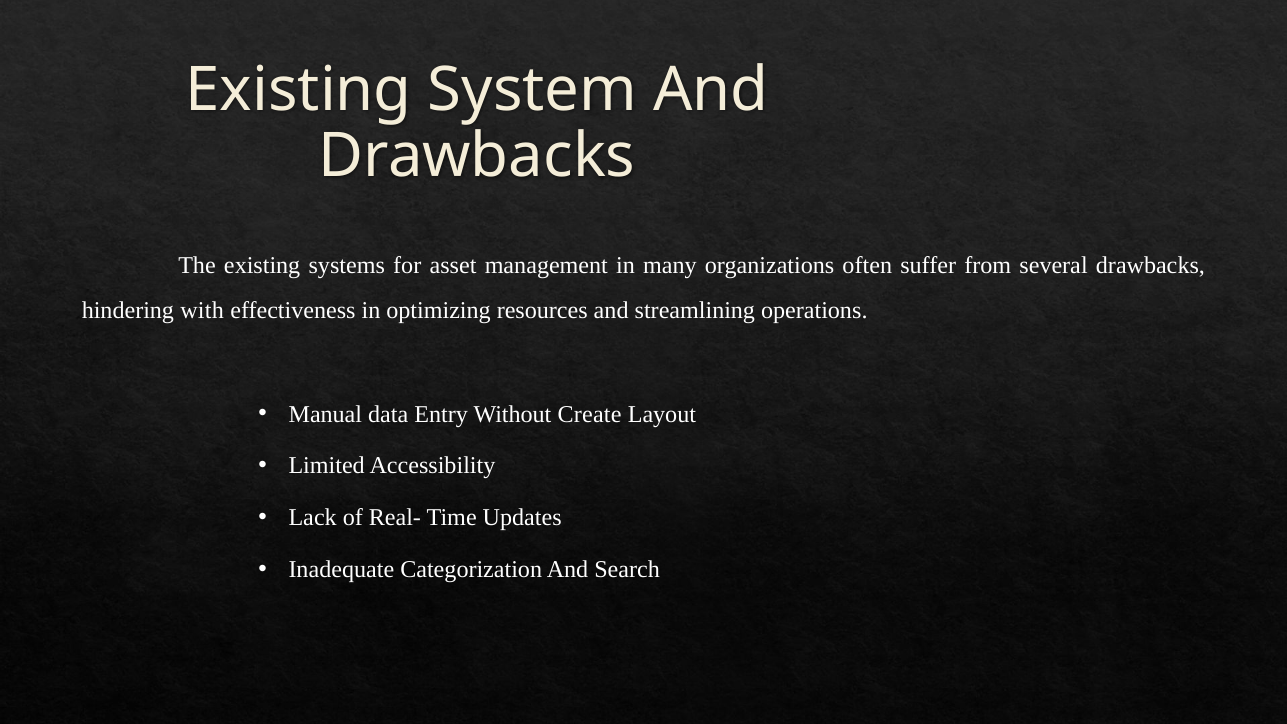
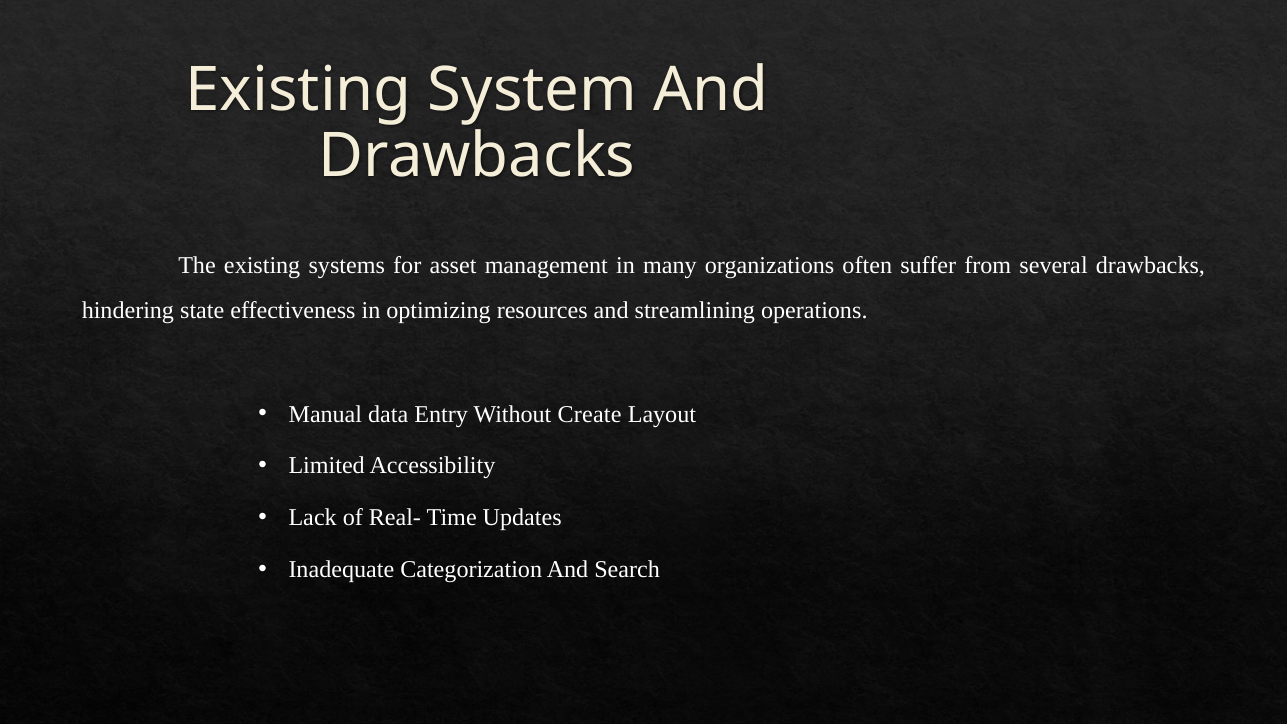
with: with -> state (202, 311)
